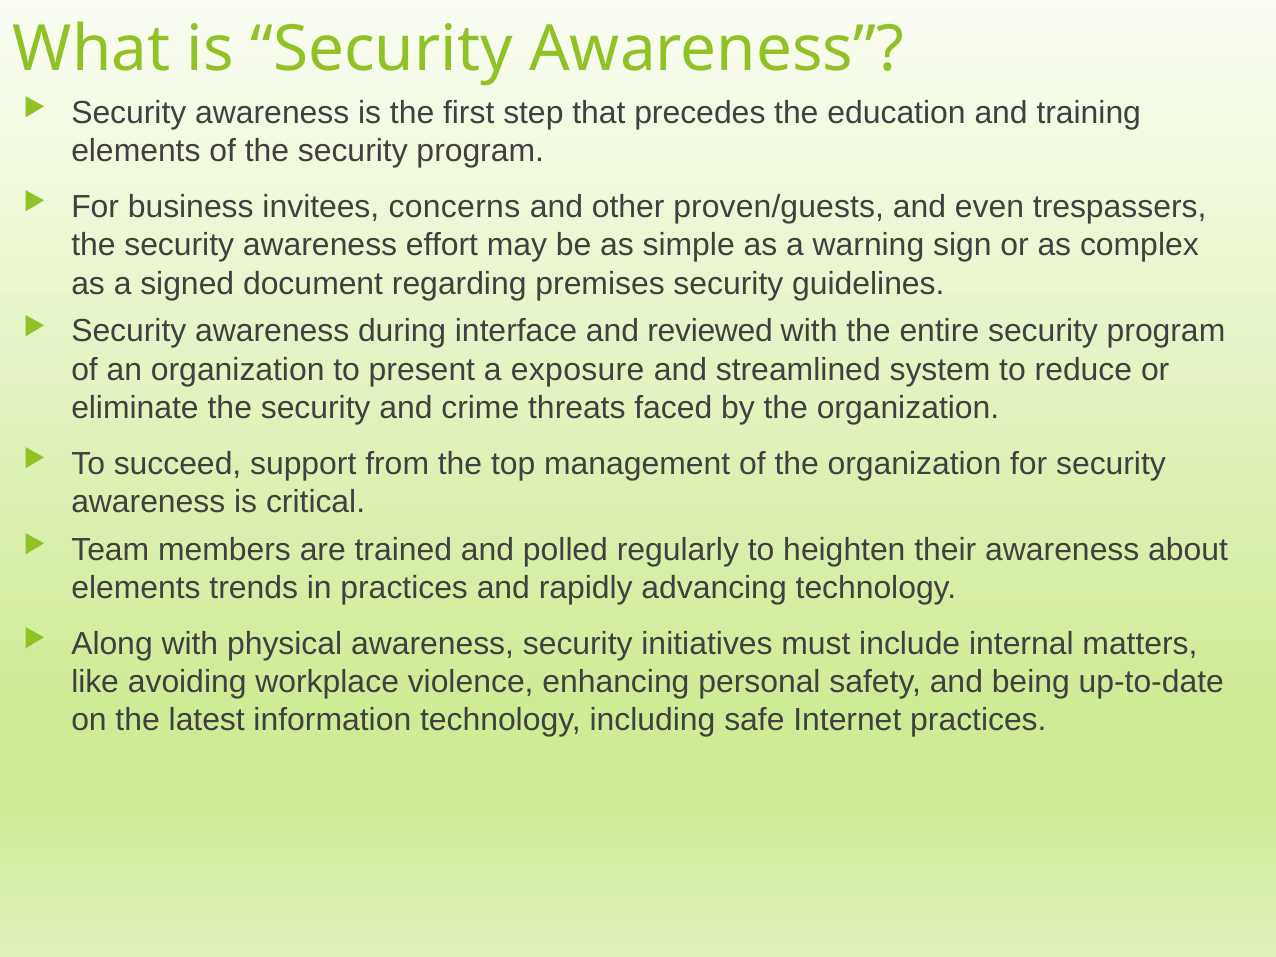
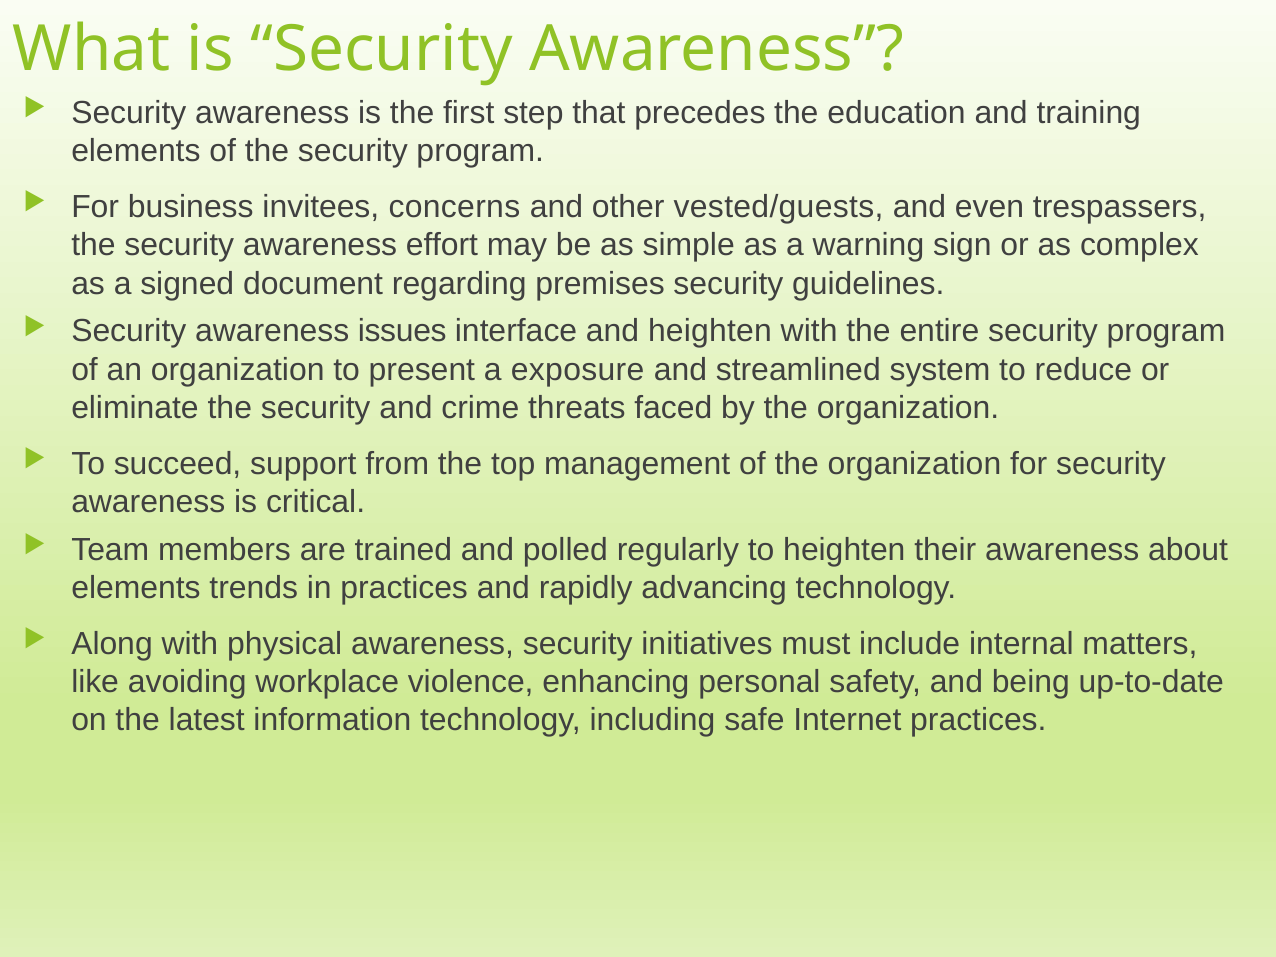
proven/guests: proven/guests -> vested/guests (779, 207)
during: during -> issues (402, 331)
and reviewed: reviewed -> heighten (710, 331)
